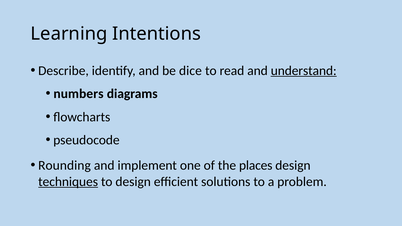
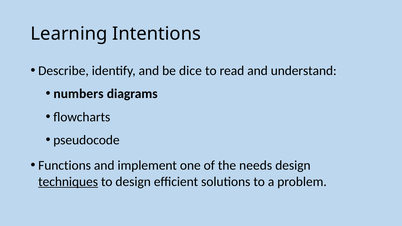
understand underline: present -> none (304, 71)
Rounding: Rounding -> Functions (65, 166)
places: places -> needs (256, 166)
